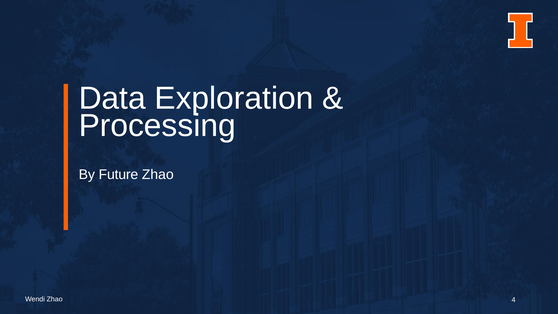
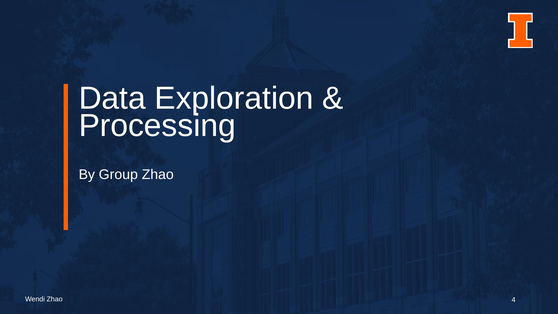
Future: Future -> Group (118, 174)
